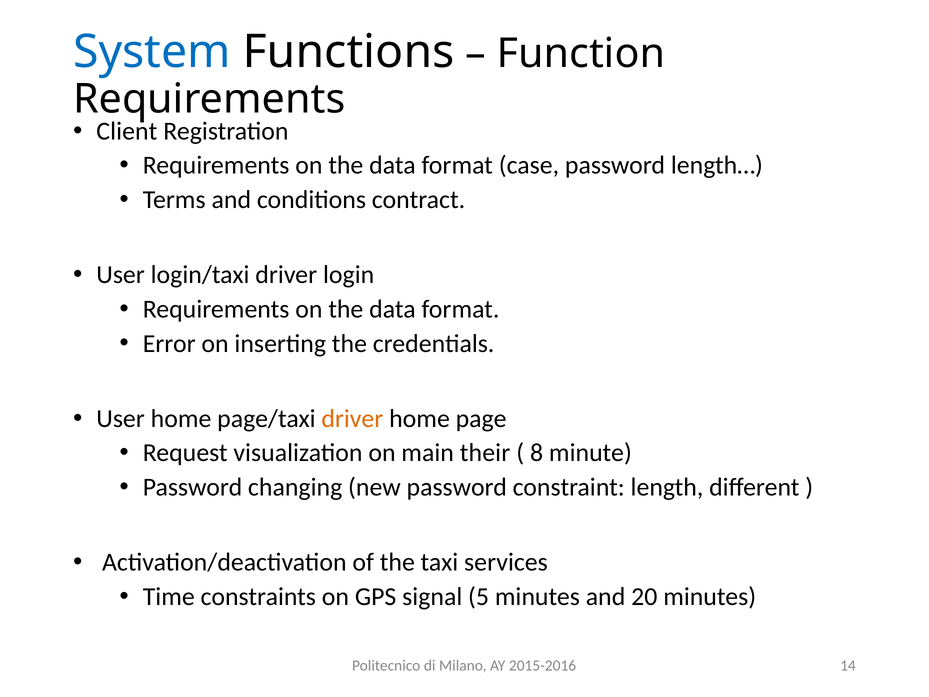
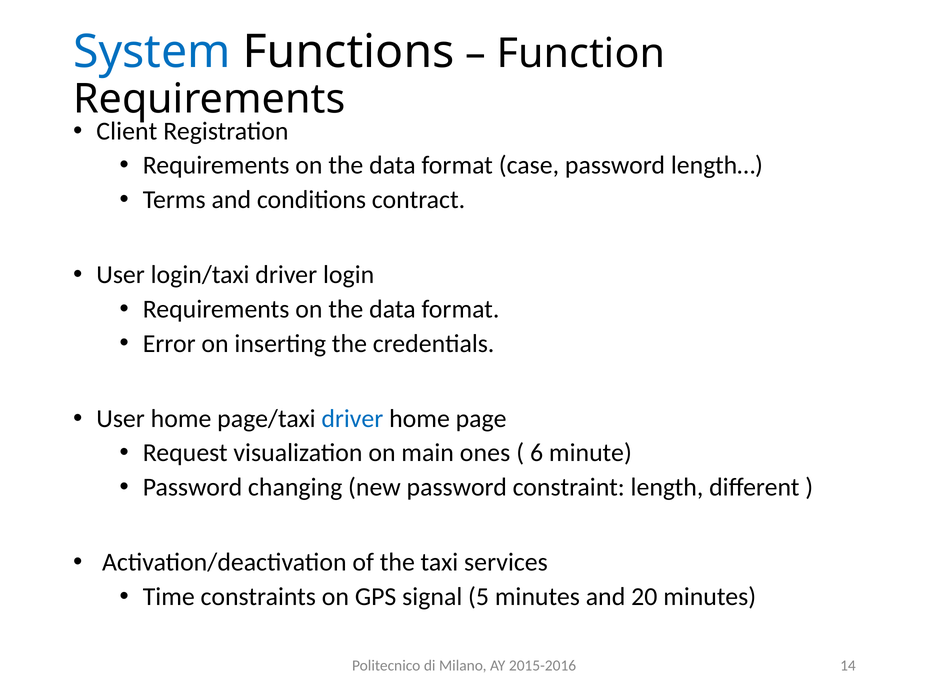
driver colour: orange -> blue (352, 418)
their: their -> ones (485, 453)
8: 8 -> 6 (537, 453)
